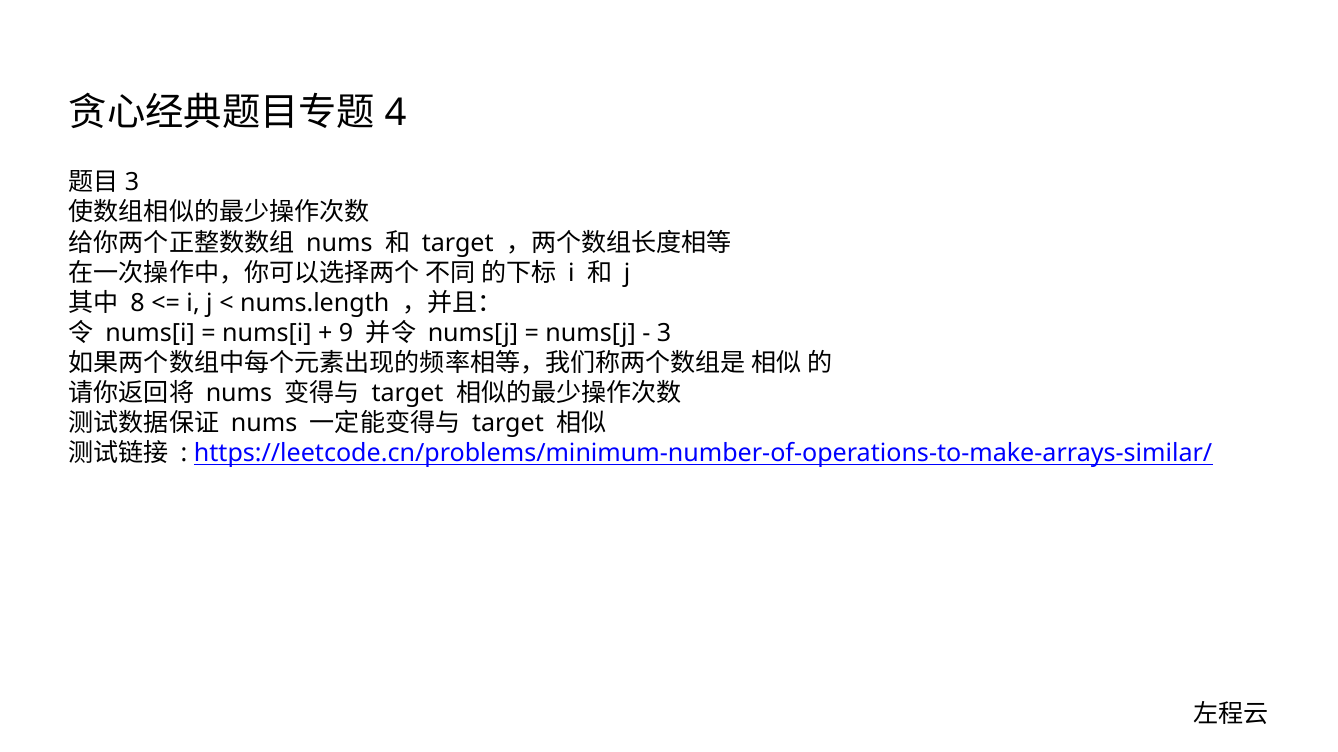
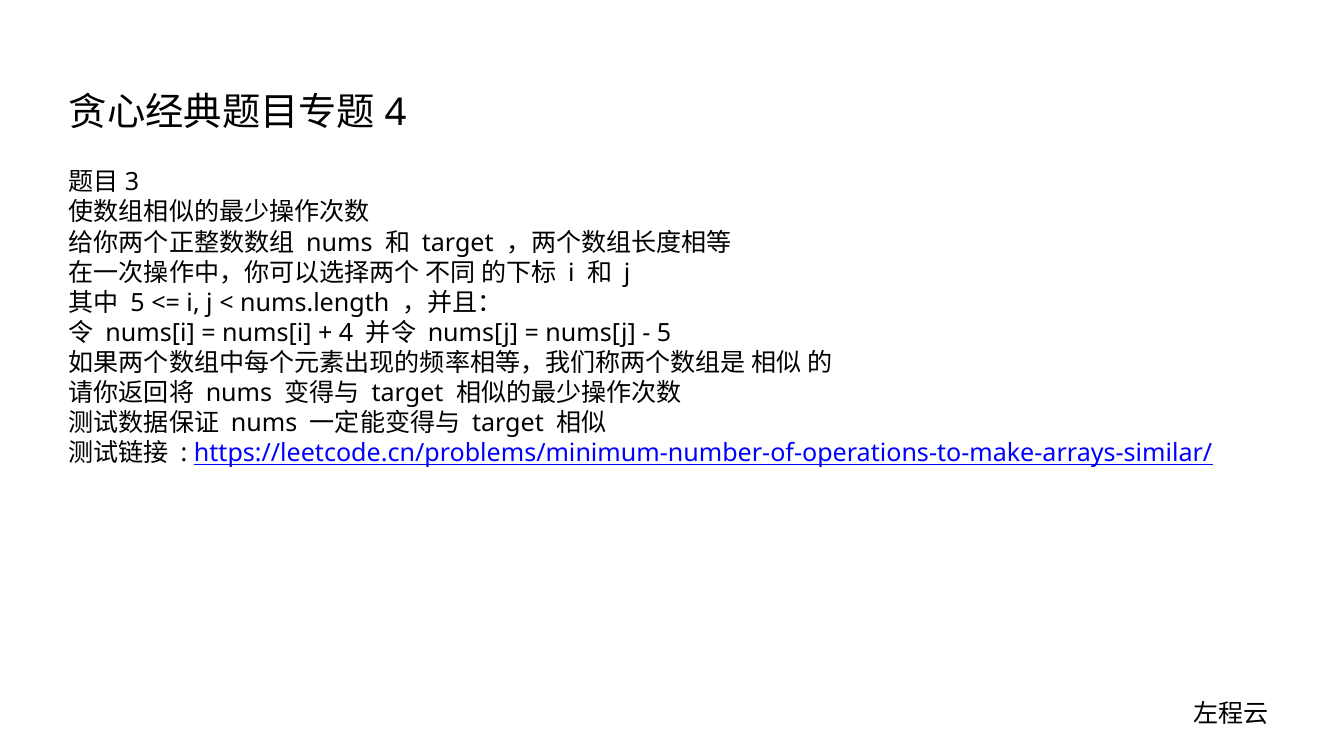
8: 8 -> 5 (138, 303)
9: 9 -> 4 (346, 333)
3: 3 -> 5 (664, 333)
